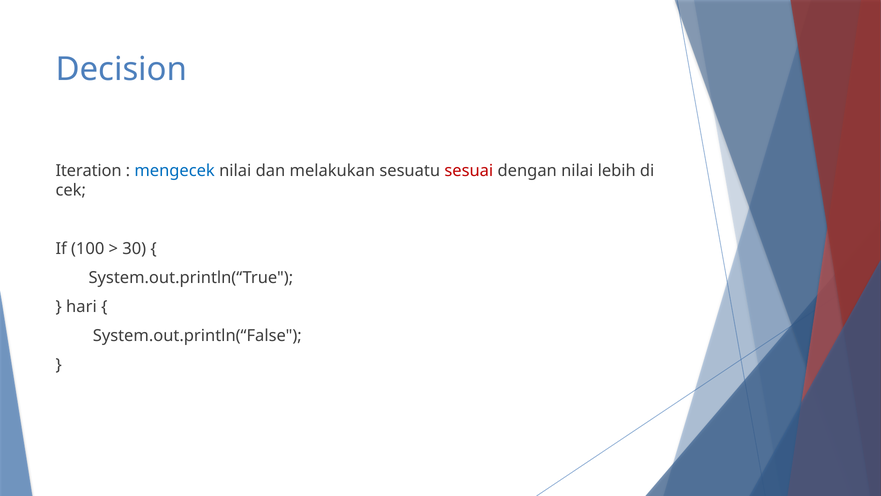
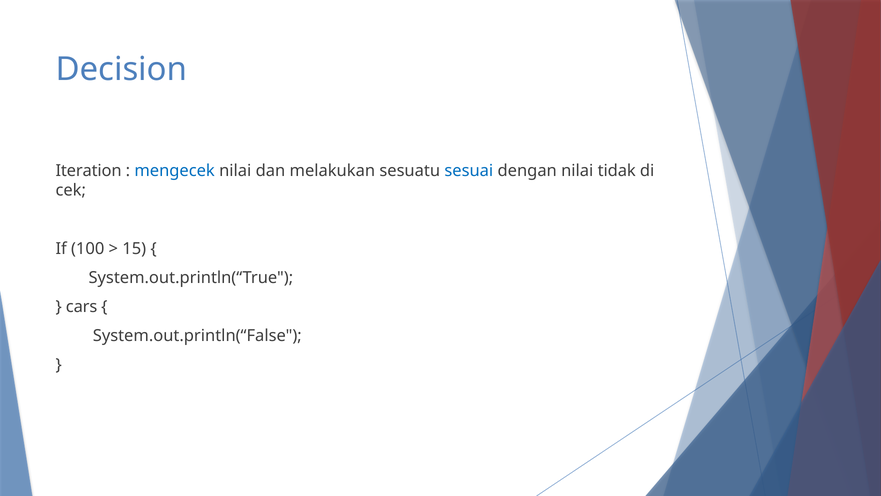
sesuai colour: red -> blue (469, 171)
lebih: lebih -> tidak (617, 171)
30: 30 -> 15 (134, 248)
hari: hari -> cars (82, 306)
